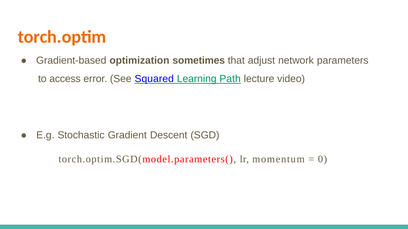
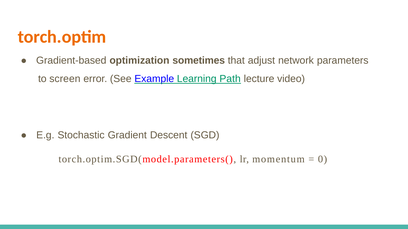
access: access -> screen (65, 79)
Squared: Squared -> Example (154, 79)
